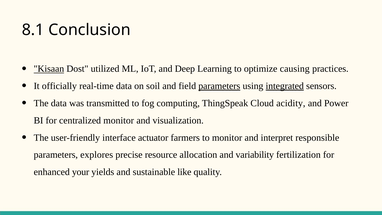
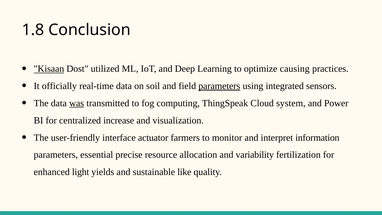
8.1: 8.1 -> 1.8 (33, 30)
integrated underline: present -> none (285, 86)
was underline: none -> present (77, 103)
acidity: acidity -> system (291, 103)
centralized monitor: monitor -> increase (119, 120)
responsible: responsible -> information (317, 138)
explores: explores -> essential (97, 155)
your: your -> light (81, 172)
